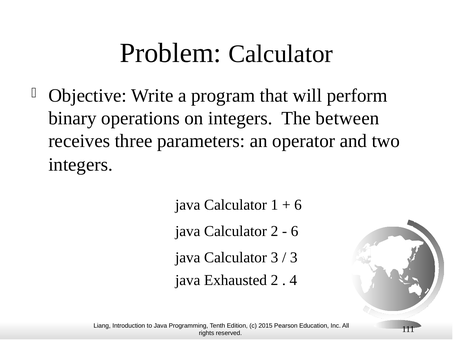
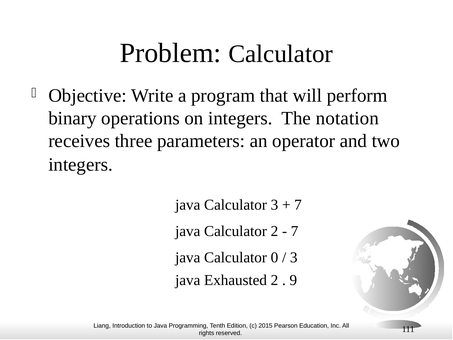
between: between -> notation (347, 118)
Calculator 1: 1 -> 3 (274, 205)
6: 6 -> 7 (298, 205)
6: 6 -> 7 (295, 231)
Calculator 3: 3 -> 0 (274, 257)
4: 4 -> 9 (293, 280)
